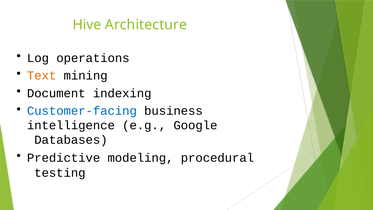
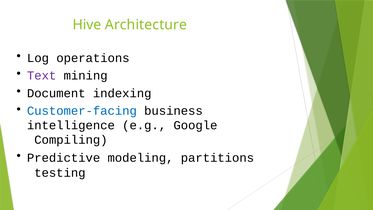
Text colour: orange -> purple (42, 76)
Databases: Databases -> Compiling (71, 140)
procedural: procedural -> partitions (217, 158)
